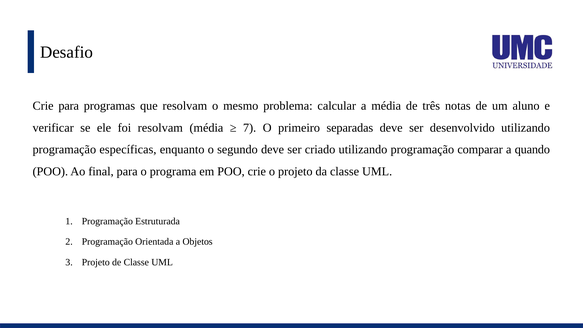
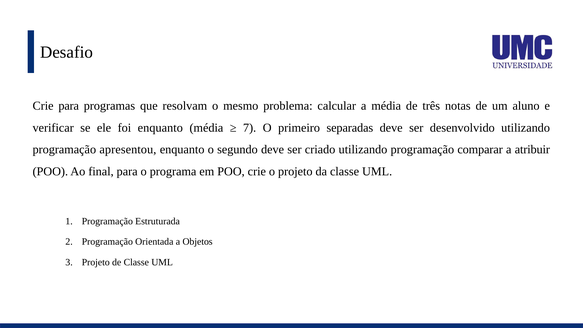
foi resolvam: resolvam -> enquanto (160, 128)
específicas: específicas -> apresentou (128, 150)
quando: quando -> atribuir (532, 150)
